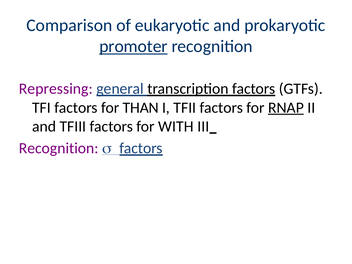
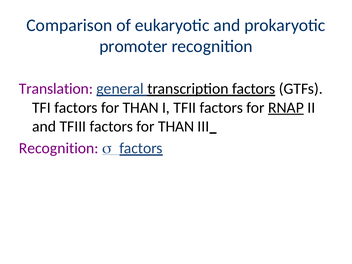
promoter underline: present -> none (133, 46)
Repressing: Repressing -> Translation (56, 89)
TFIII factors for WITH: WITH -> THAN (176, 126)
